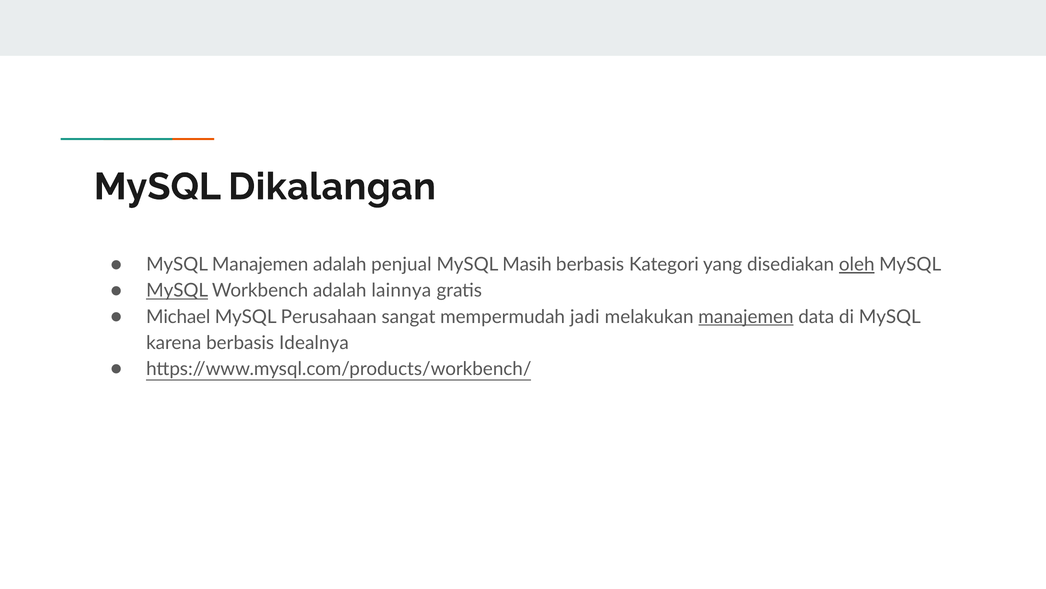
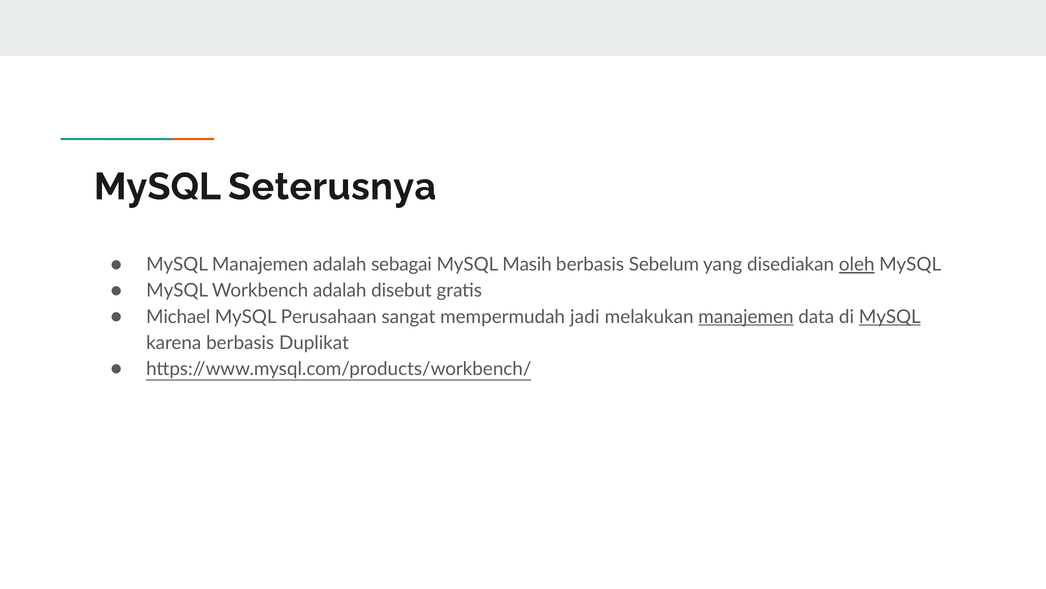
Dikalangan: Dikalangan -> Seterusnya (332, 187)
penjual: penjual -> sebagai (402, 264)
Kategori: Kategori -> Sebelum (664, 264)
MySQL underline: present -> none (177, 290)
lainnya: lainnya -> disebut (401, 290)
MySQL underline: none -> present (890, 316)
Idealnya: Idealnya -> Duplikat (314, 343)
